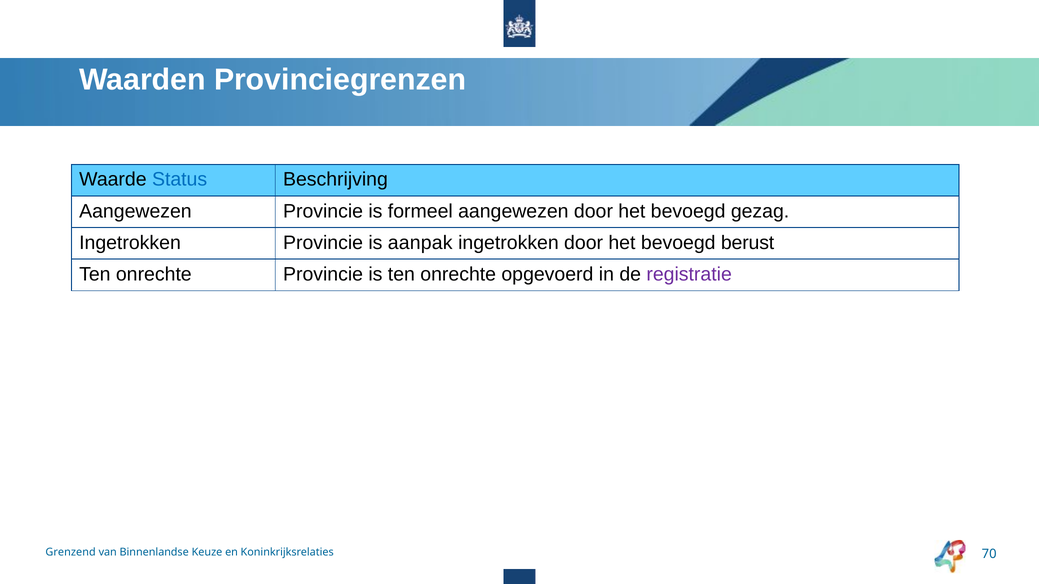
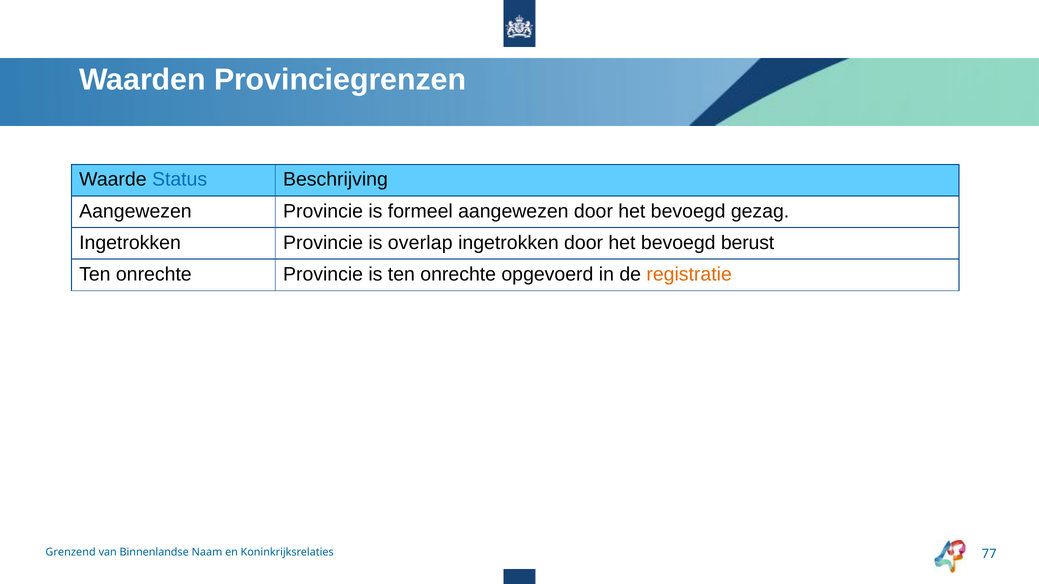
aanpak: aanpak -> overlap (420, 243)
registratie colour: purple -> orange (689, 274)
Keuze: Keuze -> Naam (207, 553)
70: 70 -> 77 (989, 554)
